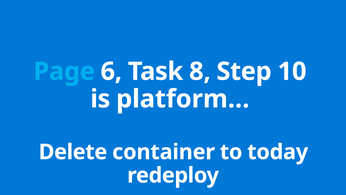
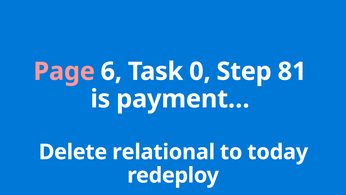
Page colour: light blue -> pink (64, 71)
8: 8 -> 0 (200, 71)
10: 10 -> 81 (292, 71)
platform…: platform… -> payment… (183, 99)
container: container -> relational (164, 152)
